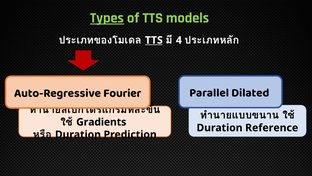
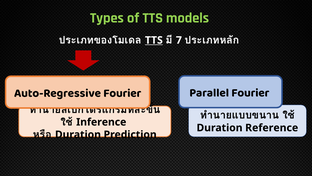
Types underline: present -> none (107, 18)
4: 4 -> 7 (179, 40)
Parallel Dilated: Dilated -> Fourier (250, 92)
Gradients: Gradients -> Inference (101, 122)
